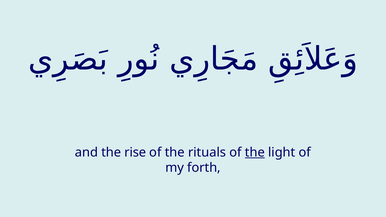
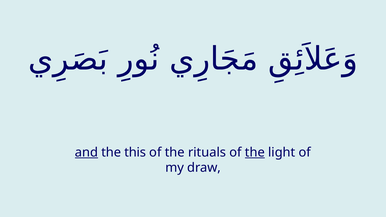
and underline: none -> present (86, 152)
rise: rise -> this (135, 152)
forth: forth -> draw (204, 168)
